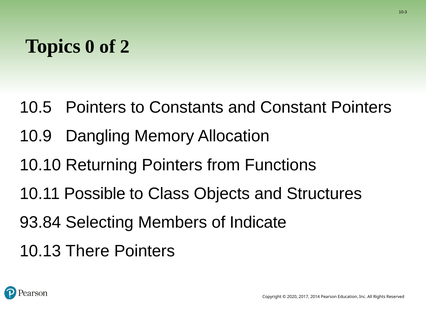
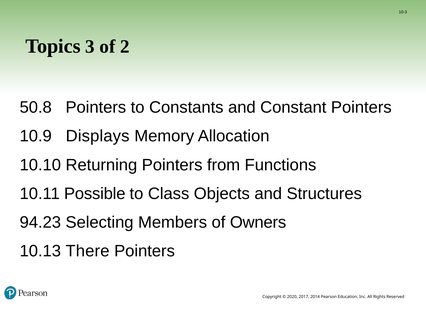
0: 0 -> 3 (90, 47)
10.5: 10.5 -> 50.8 (36, 108)
Dangling: Dangling -> Displays (98, 136)
93.84: 93.84 -> 94.23 (40, 223)
Indicate: Indicate -> Owners (258, 223)
